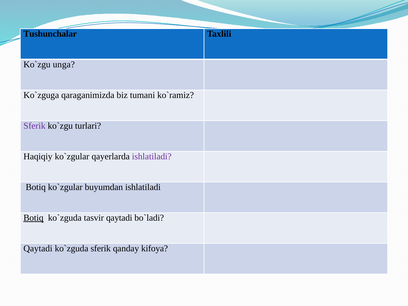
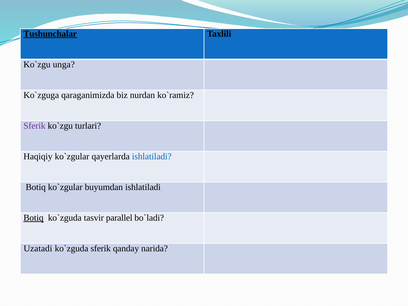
Tushunchalar underline: none -> present (50, 34)
tumani: tumani -> nurdan (142, 95)
ishlatiladi colour: purple -> blue (152, 156)
tasvir qaytadi: qaytadi -> parallel (119, 218)
Qaytadi: Qaytadi -> Uzatadi (38, 248)
kifoya: kifoya -> narida (155, 248)
